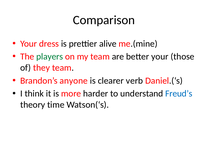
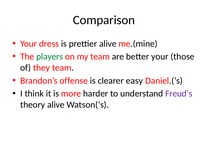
anyone: anyone -> offense (74, 81)
verb: verb -> easy (134, 81)
Freud’s colour: blue -> purple (179, 94)
theory time: time -> alive (56, 105)
